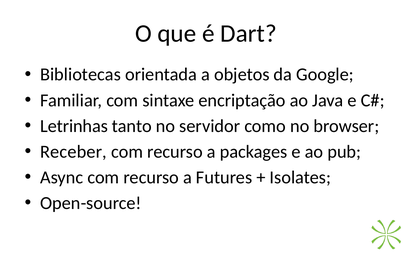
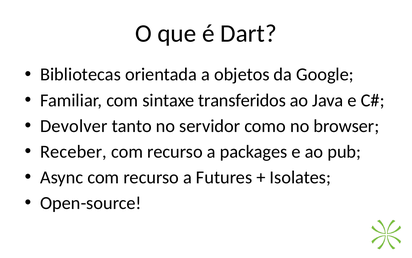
encriptação: encriptação -> transferidos (242, 100)
Letrinhas: Letrinhas -> Devolver (74, 126)
